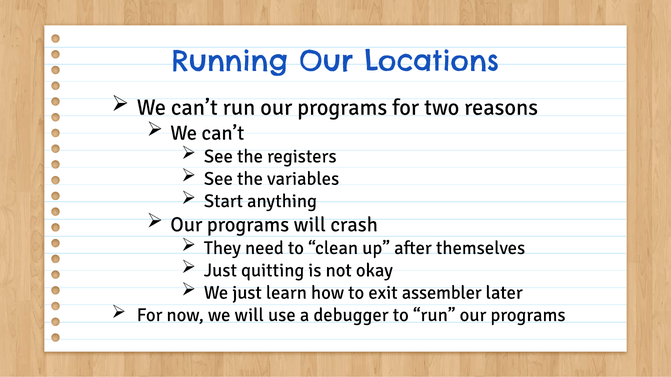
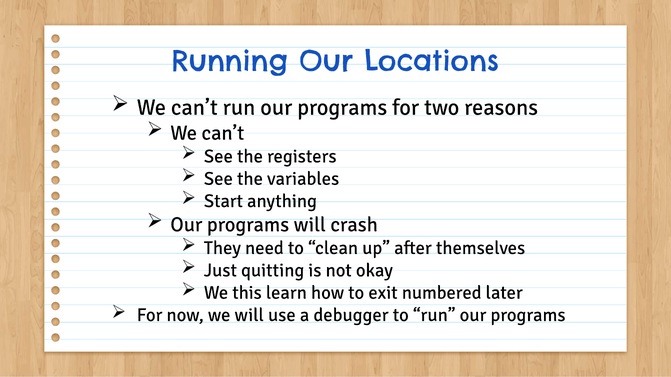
We just: just -> this (247, 293)
assembler: assembler -> numbered (442, 293)
